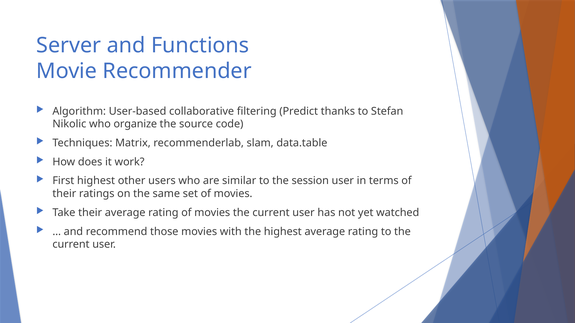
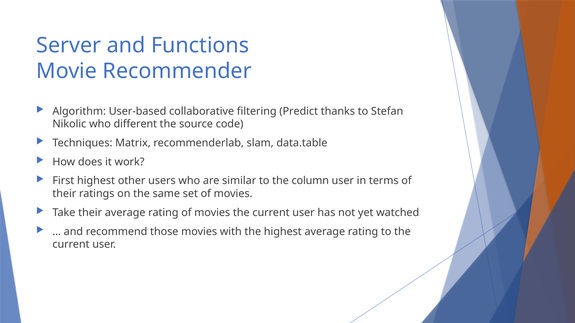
organize: organize -> different (135, 124)
session: session -> column (310, 181)
